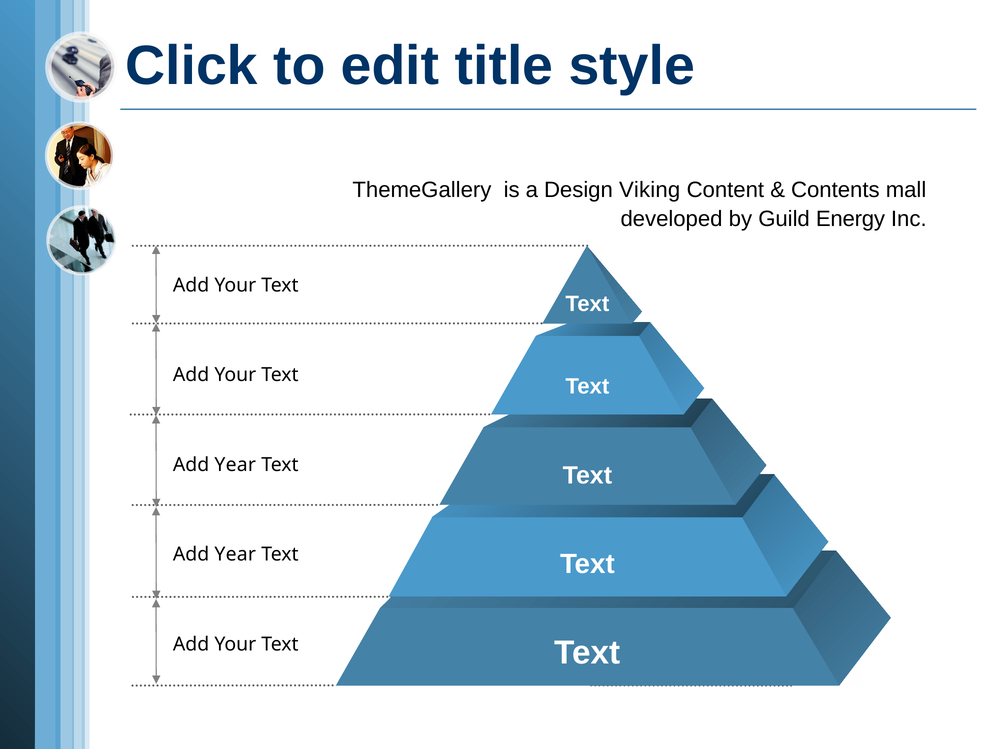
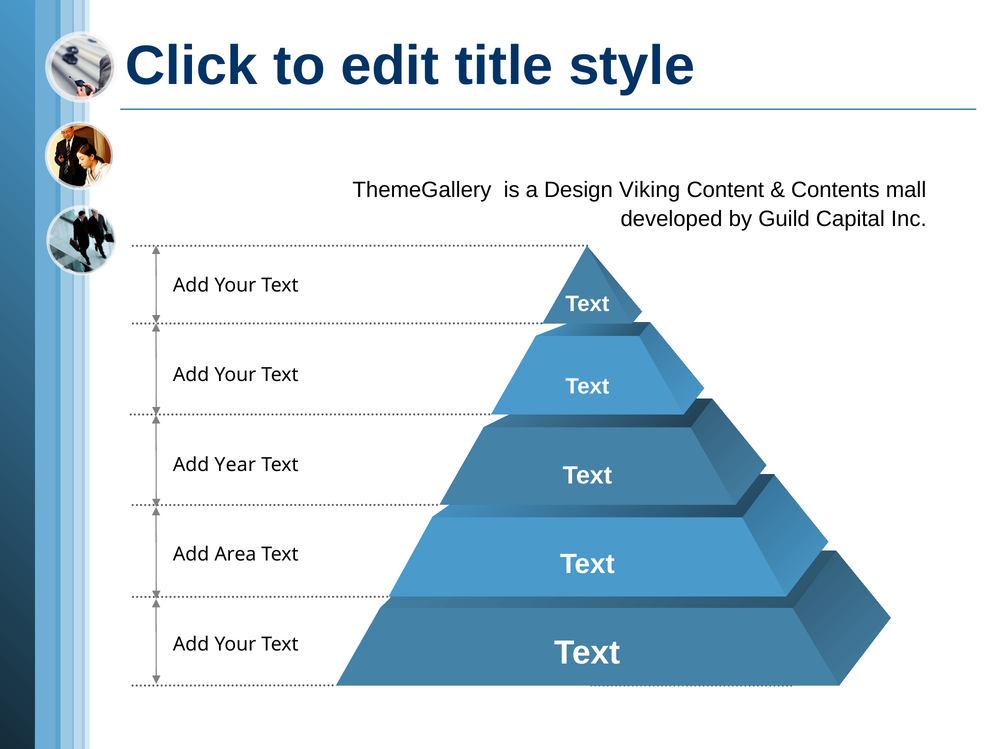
Energy: Energy -> Capital (850, 219)
Year: Year -> Area (235, 555)
